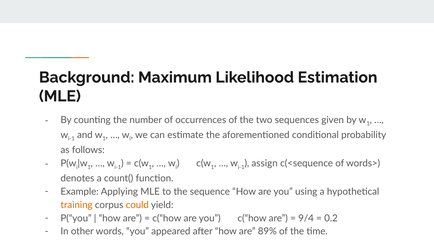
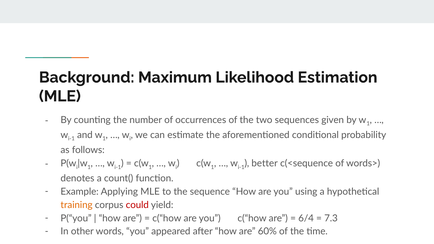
assign: assign -> better (265, 164)
could colour: orange -> red (137, 205)
9/4: 9/4 -> 6/4 (306, 218)
0.2: 0.2 -> 7.3 (331, 218)
89%: 89% -> 60% (267, 232)
